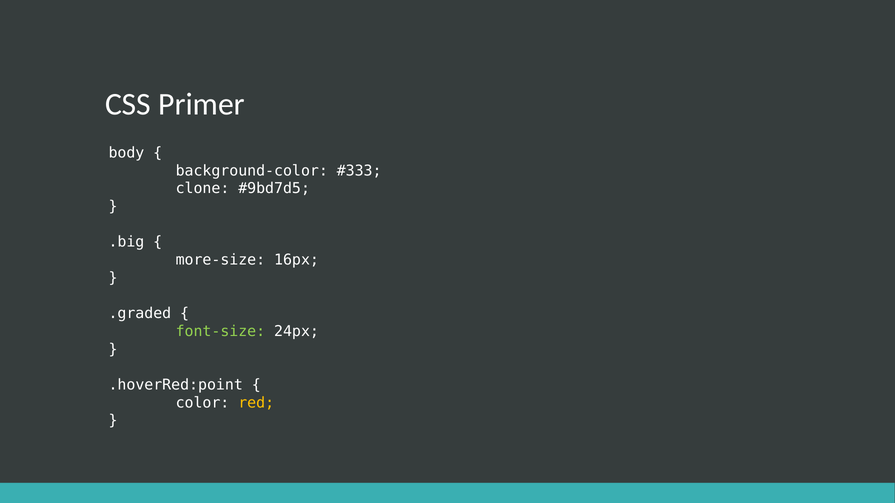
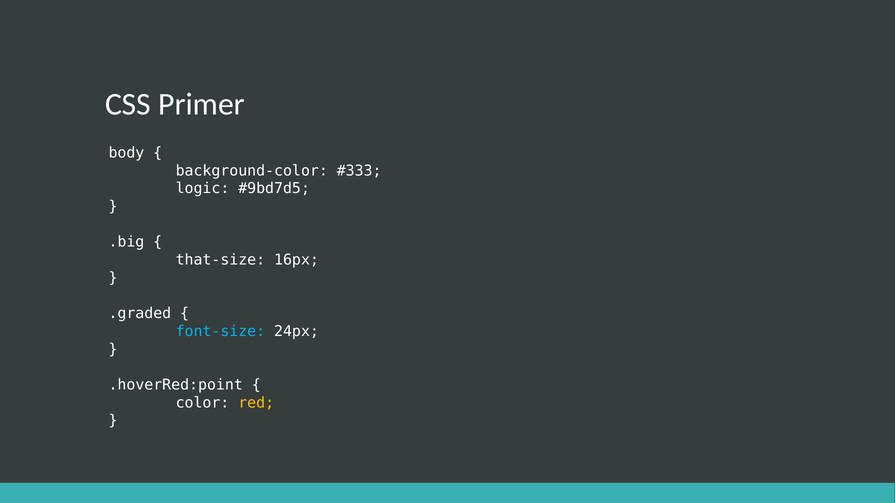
clone: clone -> logic (202, 189)
more-size: more-size -> that-size (220, 260)
font-size colour: light green -> light blue (220, 332)
